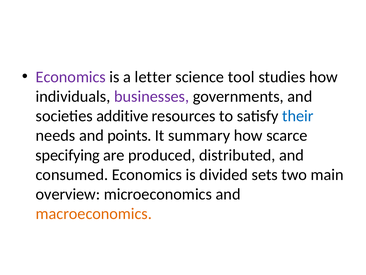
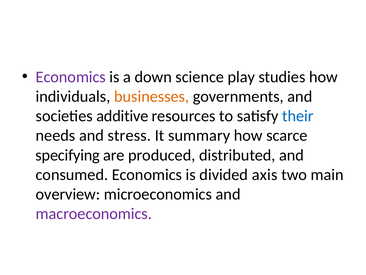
letter: letter -> down (153, 77)
tool: tool -> play (241, 77)
businesses colour: purple -> orange (152, 96)
points: points -> stress (129, 135)
sets: sets -> axis (265, 174)
macroeconomics colour: orange -> purple (94, 213)
